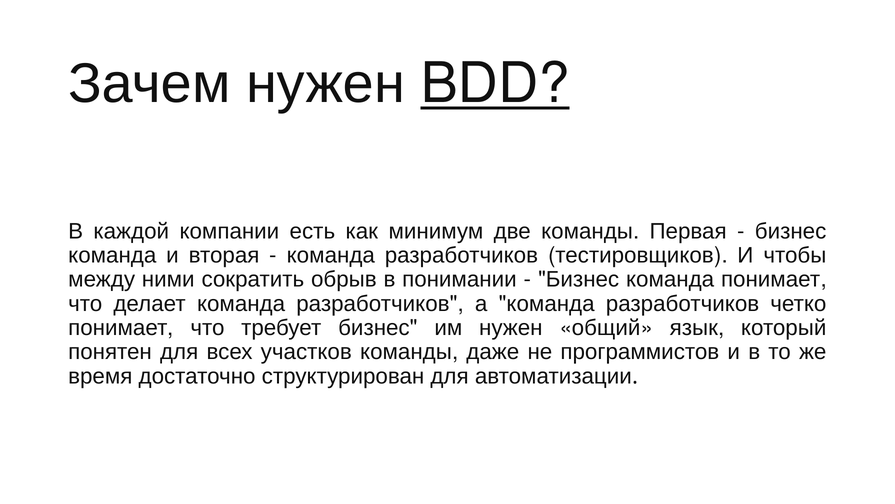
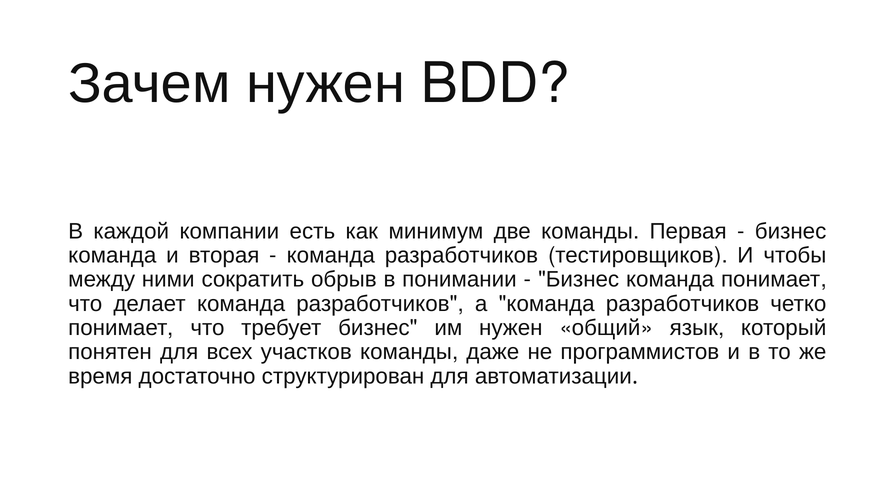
BDD underline: present -> none (495, 84)
